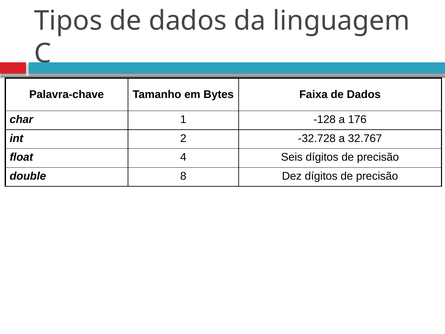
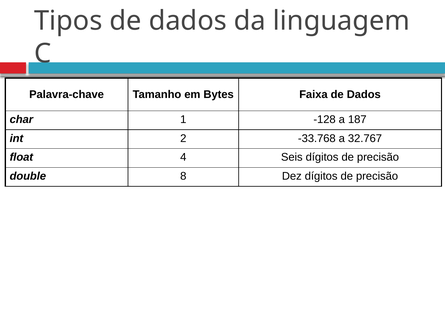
176: 176 -> 187 (357, 119)
-32.728: -32.728 -> -33.768 (317, 138)
